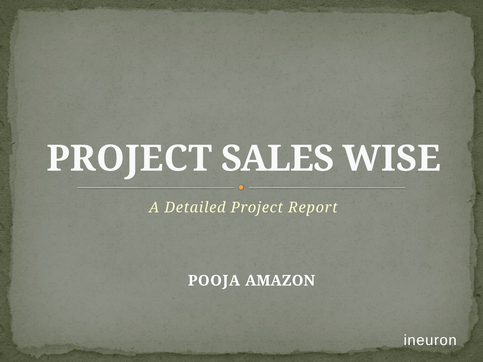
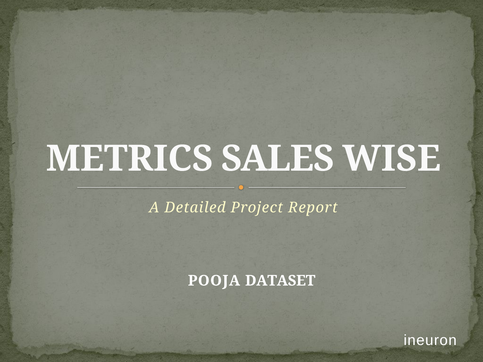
PROJECT: PROJECT -> METRICS (129, 159)
AMAZON: AMAZON -> DATASET (280, 281)
